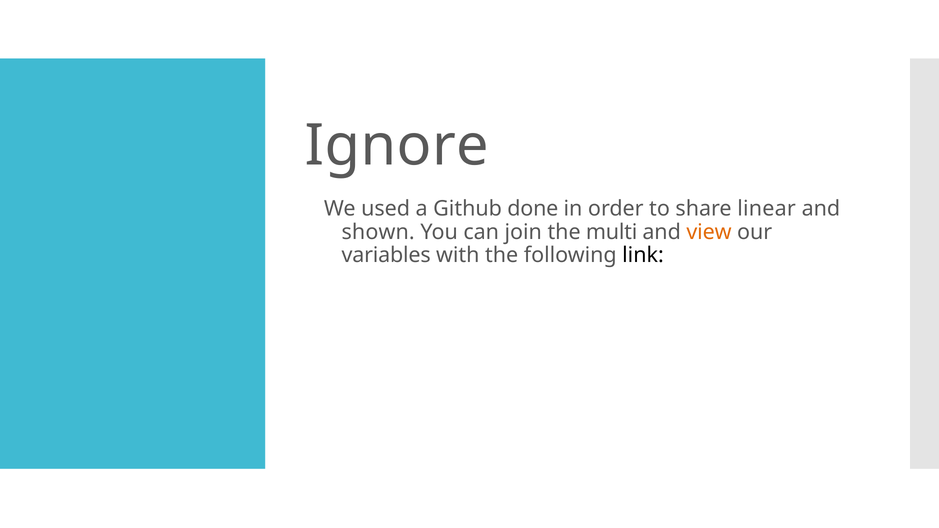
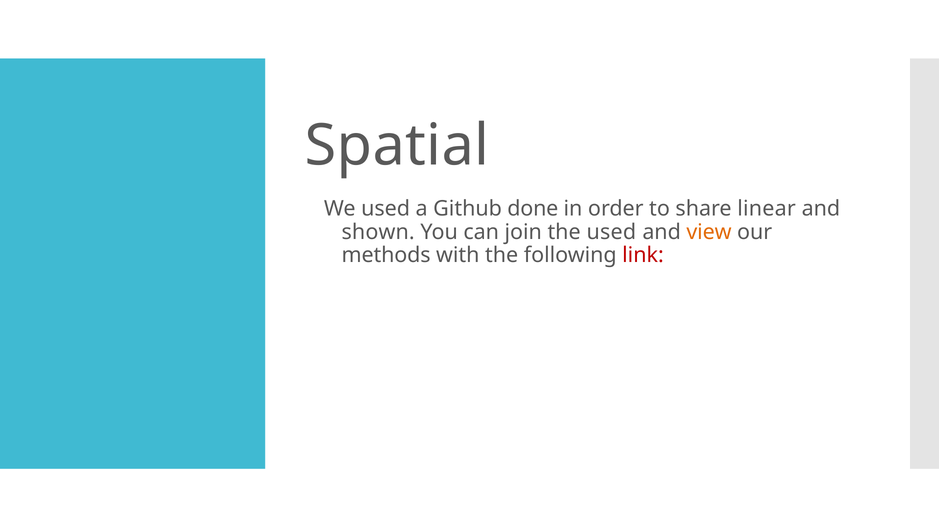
Ignore: Ignore -> Spatial (397, 146)
the multi: multi -> used (611, 232)
variables: variables -> methods (386, 255)
link colour: black -> red (643, 255)
